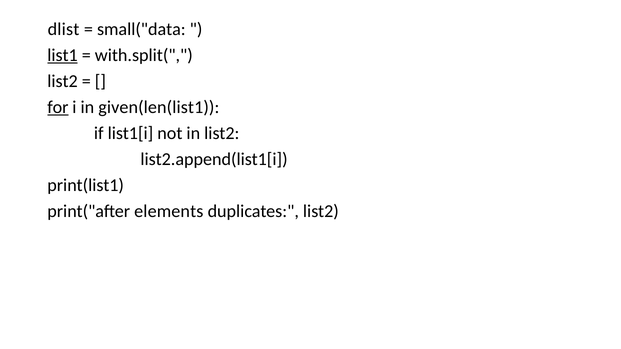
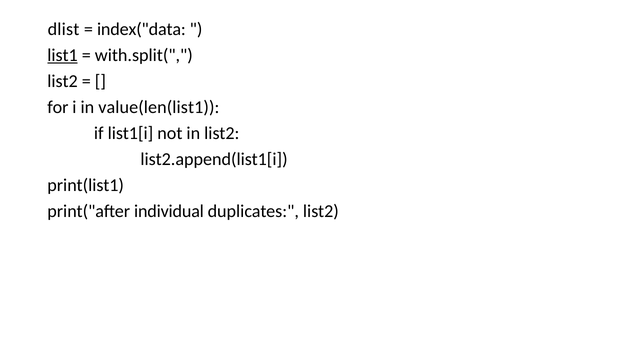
small("data: small("data -> index("data (141, 29)
for underline: present -> none (58, 107)
given(len(list1: given(len(list1 -> value(len(list1 (159, 107)
elements: elements -> individual (169, 211)
